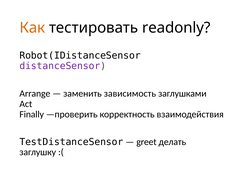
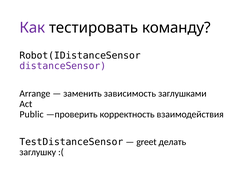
Как colour: orange -> purple (32, 28)
readonly: readonly -> команду (176, 28)
Finally: Finally -> Public (32, 114)
